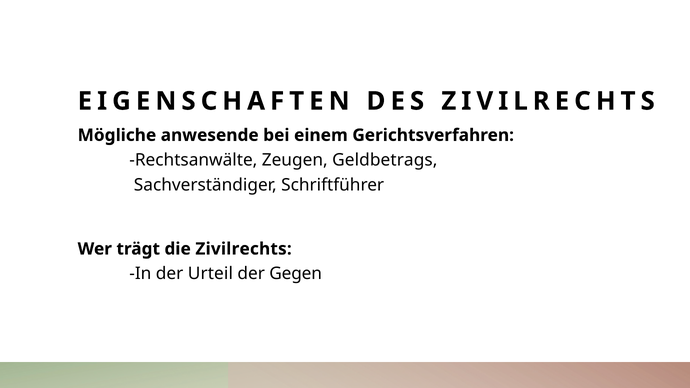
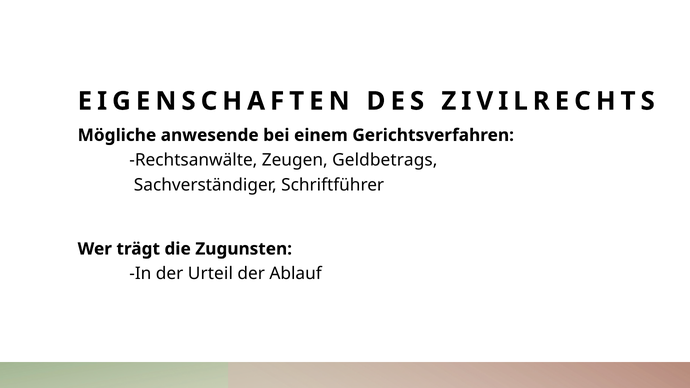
die Zivilrechts: Zivilrechts -> Zugunsten (244, 249)
Gegen: Gegen -> Ablauf (296, 274)
